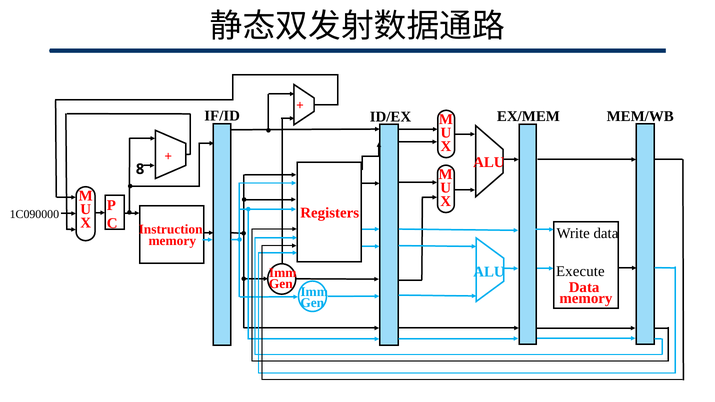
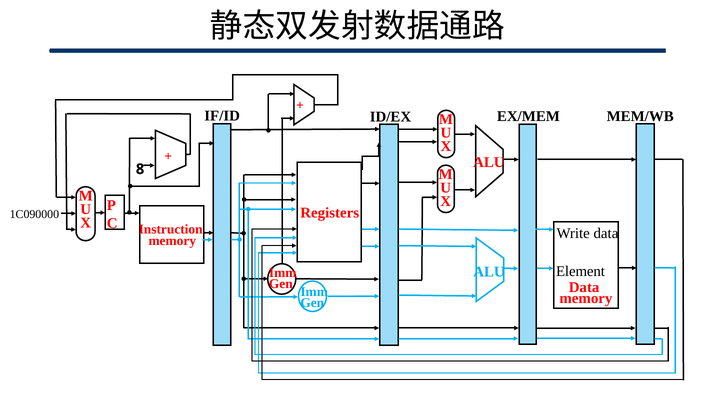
Execute: Execute -> Element (580, 272)
